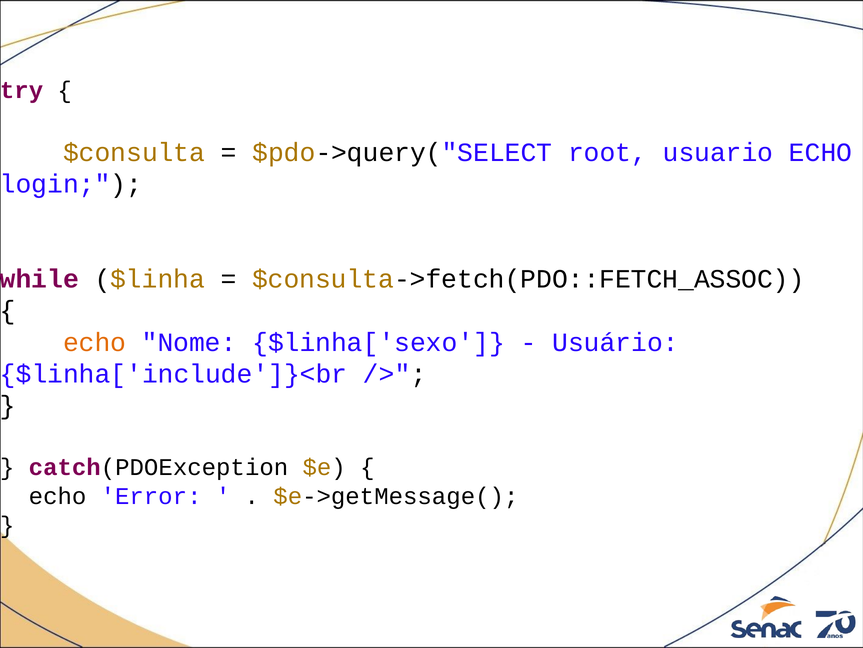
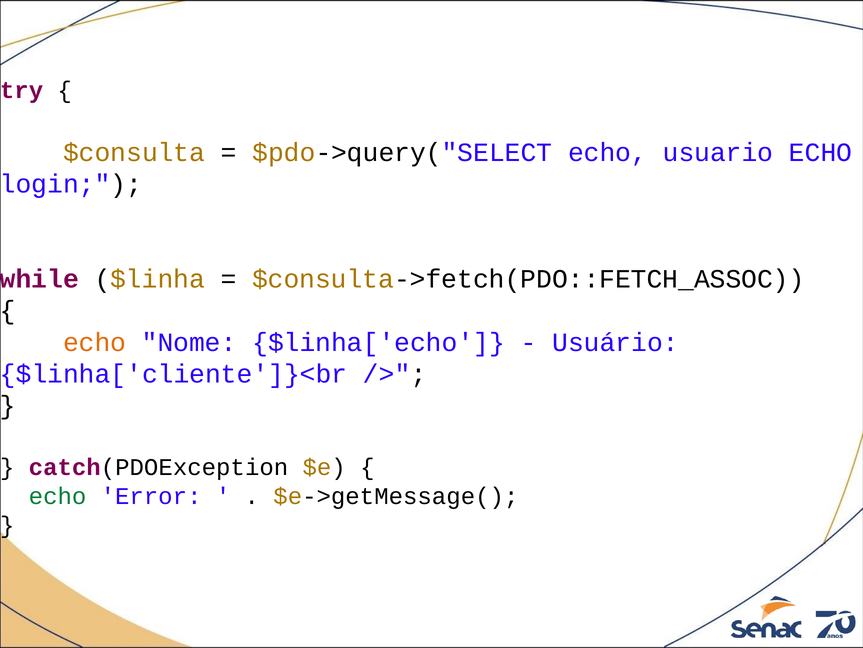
$pdo->query("SELECT root: root -> echo (607, 152)
$linha['sexo: $linha['sexo -> $linha['echo (379, 342)
$linha['include']}<br: $linha['include']}<br -> $linha['cliente']}<br (174, 374)
echo colour: black -> green (58, 496)
